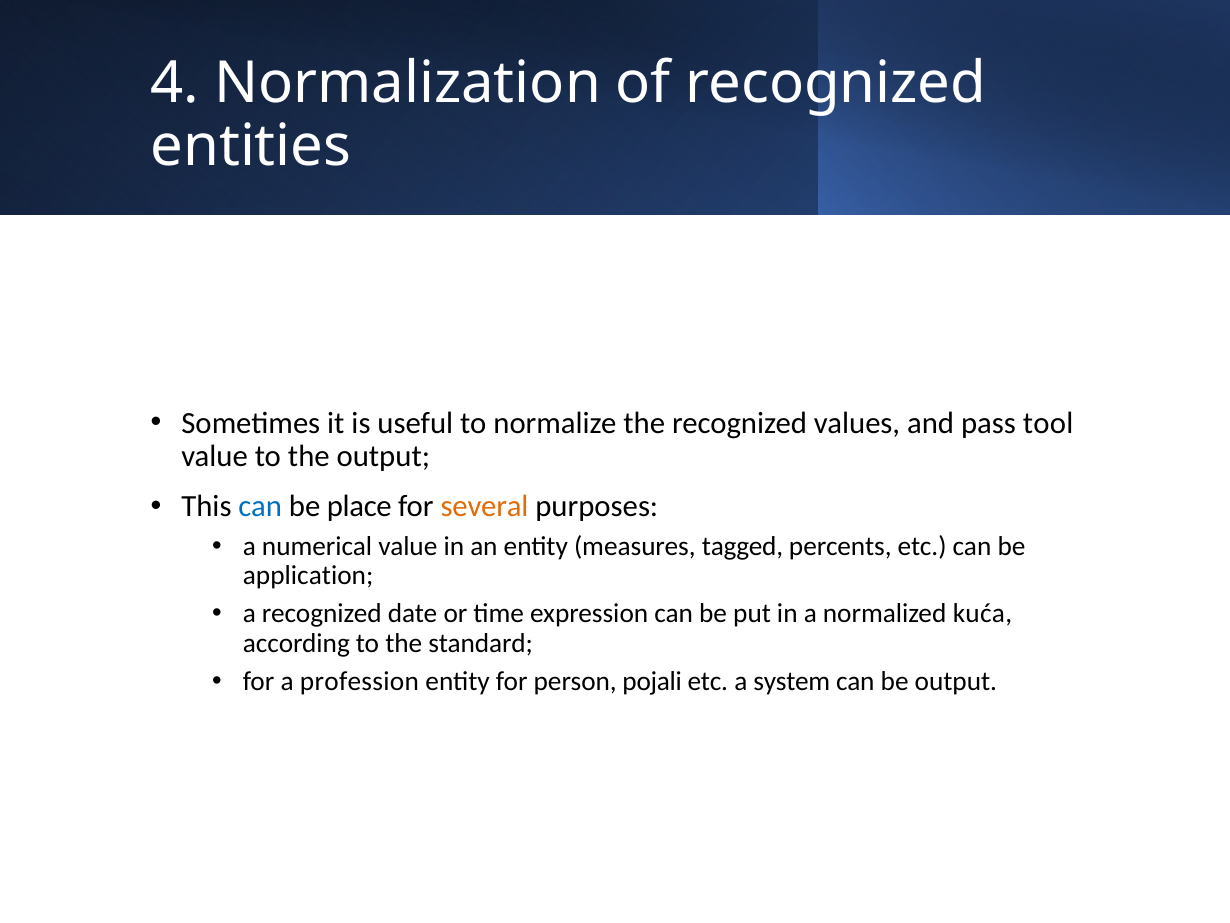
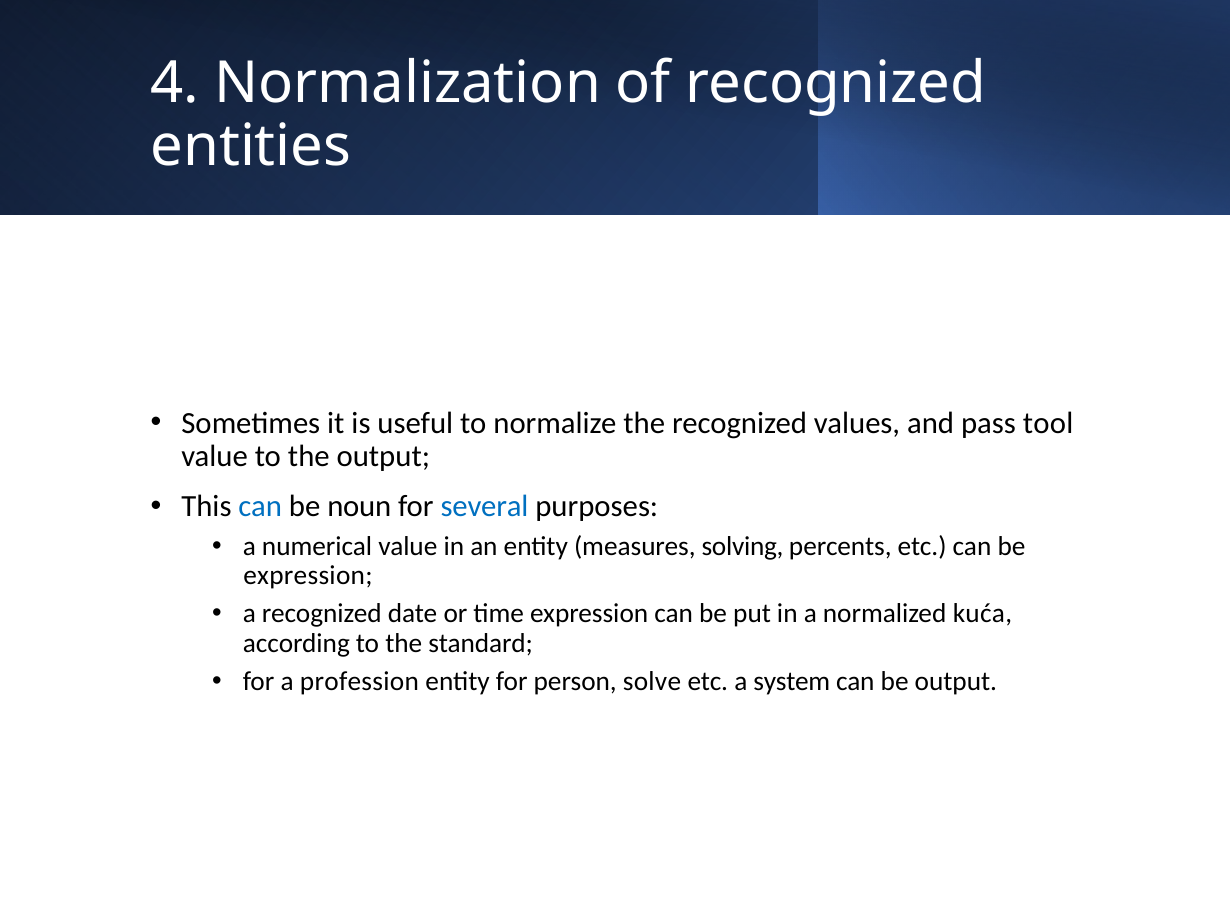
place: place -> noun (359, 506)
several colour: orange -> blue (485, 506)
tagged: tagged -> solving (743, 546)
application: application -> expression (308, 575)
pojali: pojali -> solve (652, 681)
